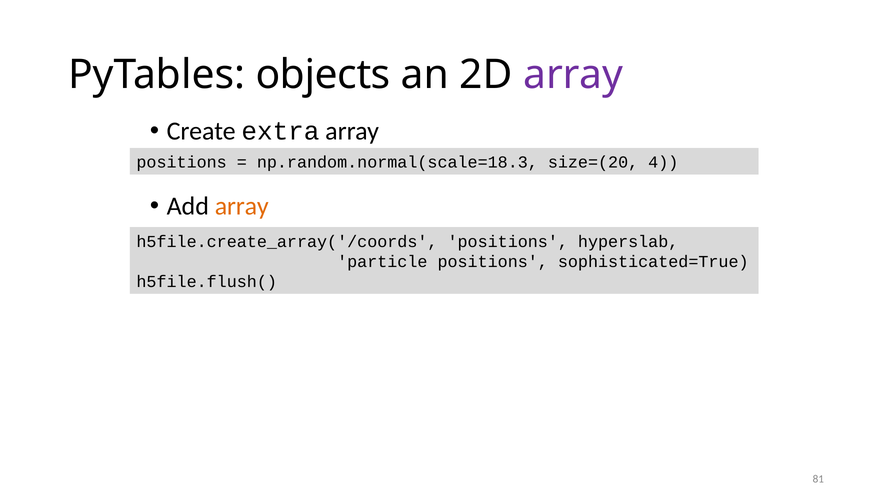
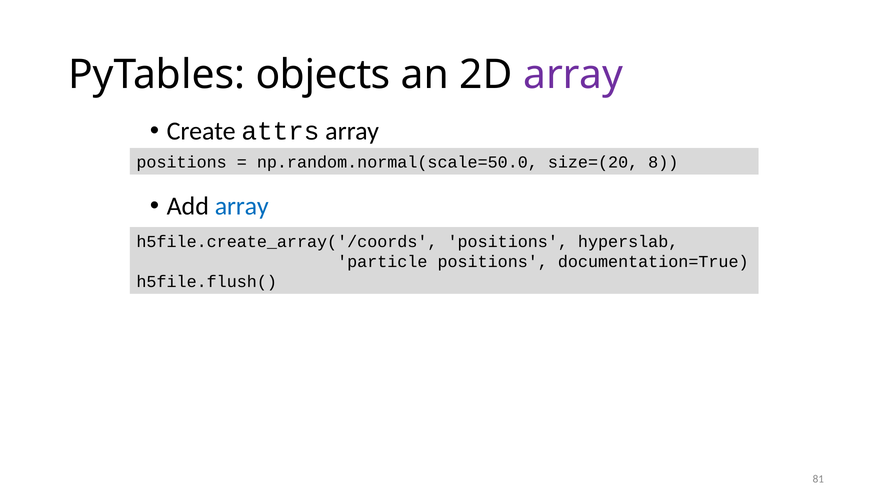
extra: extra -> attrs (280, 131)
np.random.normal(scale=18.3: np.random.normal(scale=18.3 -> np.random.normal(scale=50.0 (397, 162)
4: 4 -> 8 (663, 162)
array colour: orange -> blue (242, 206)
sophisticated=True: sophisticated=True -> documentation=True (653, 261)
